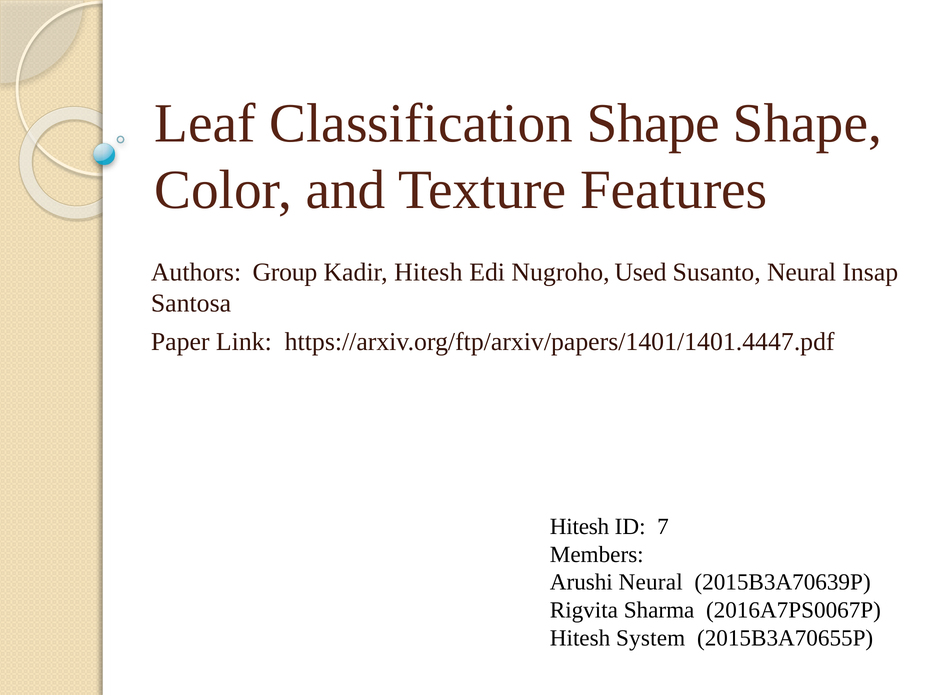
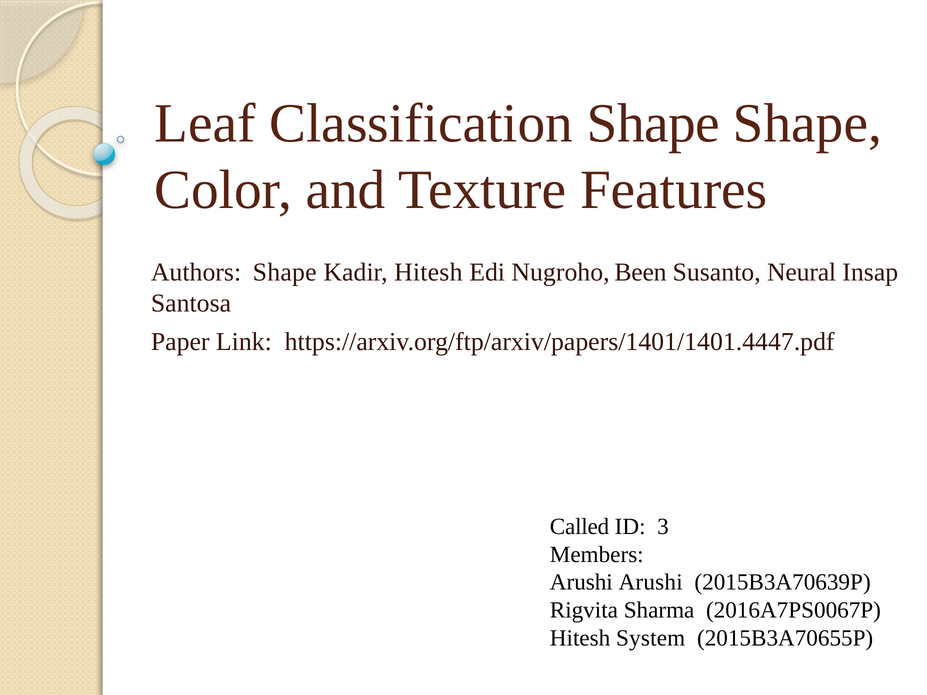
Authors Group: Group -> Shape (285, 272)
Used: Used -> Been (641, 272)
Hitesh: Hitesh -> Called (580, 527)
7: 7 -> 3 (663, 527)
Arushi Neural: Neural -> Arushi (651, 583)
